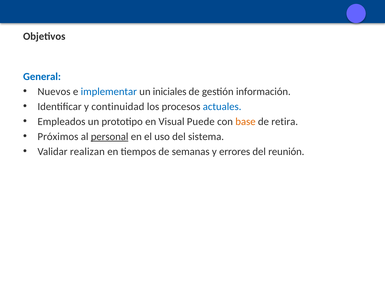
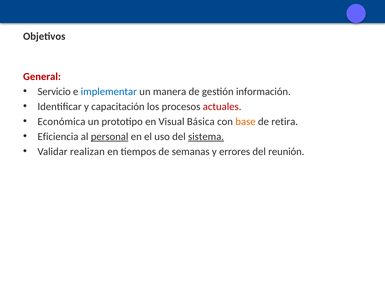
General colour: blue -> red (42, 76)
Nuevos: Nuevos -> Servicio (54, 91)
iniciales: iniciales -> manera (170, 91)
continuidad: continuidad -> capacitación (118, 106)
actuales colour: blue -> red (222, 106)
Empleados: Empleados -> Económica (61, 121)
Puede: Puede -> Básica (201, 121)
Próximos: Próximos -> Eficiencia (58, 136)
sistema underline: none -> present (206, 136)
